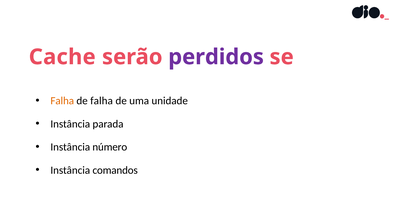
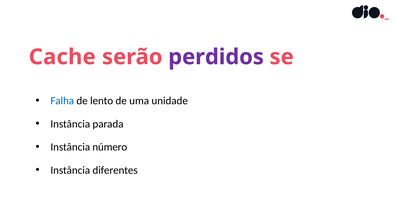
Falha colour: orange -> blue (62, 101)
de falha: falha -> lento (102, 101)
comandos: comandos -> diferentes (115, 170)
